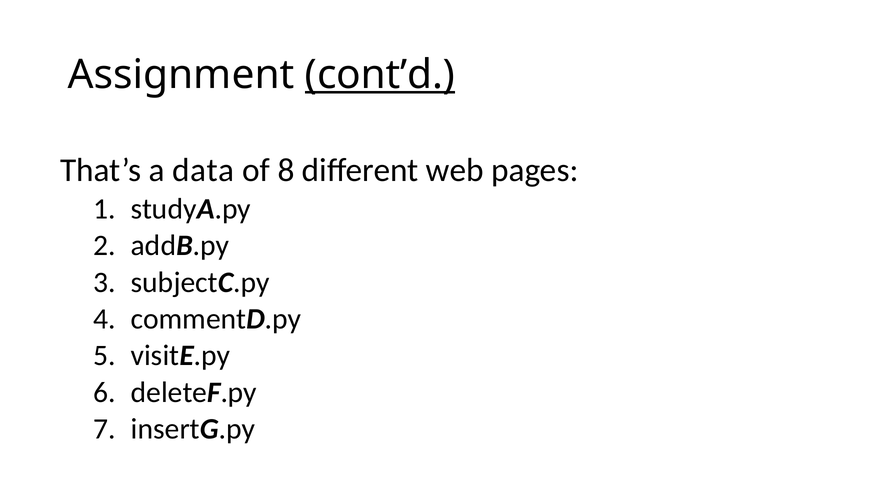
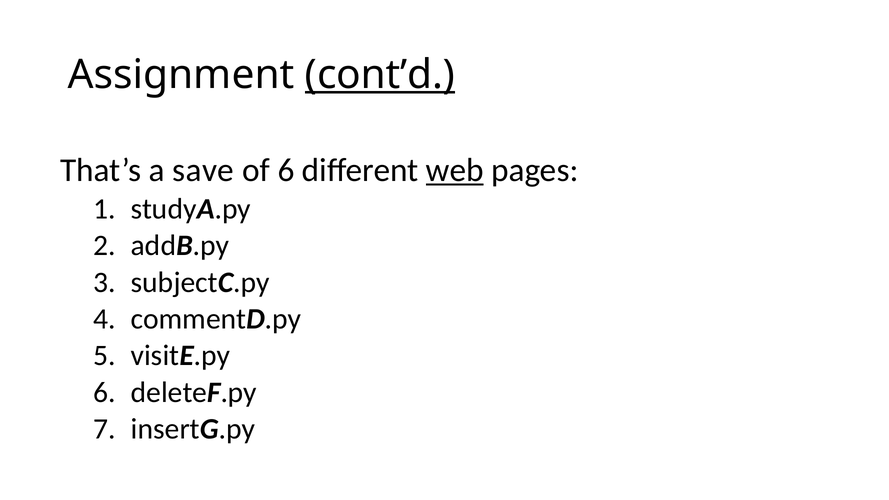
data: data -> save (203, 170)
of 8: 8 -> 6 (286, 170)
web underline: none -> present (455, 170)
